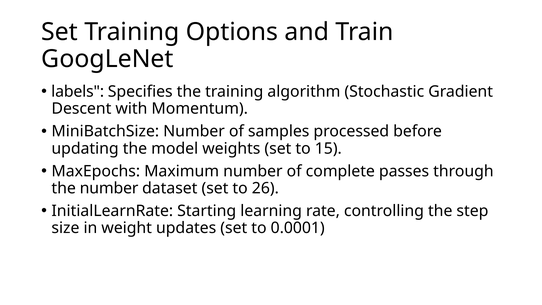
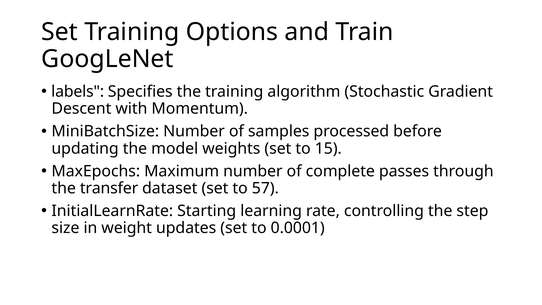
the number: number -> transfer (109, 188)
26: 26 -> 57 (265, 188)
